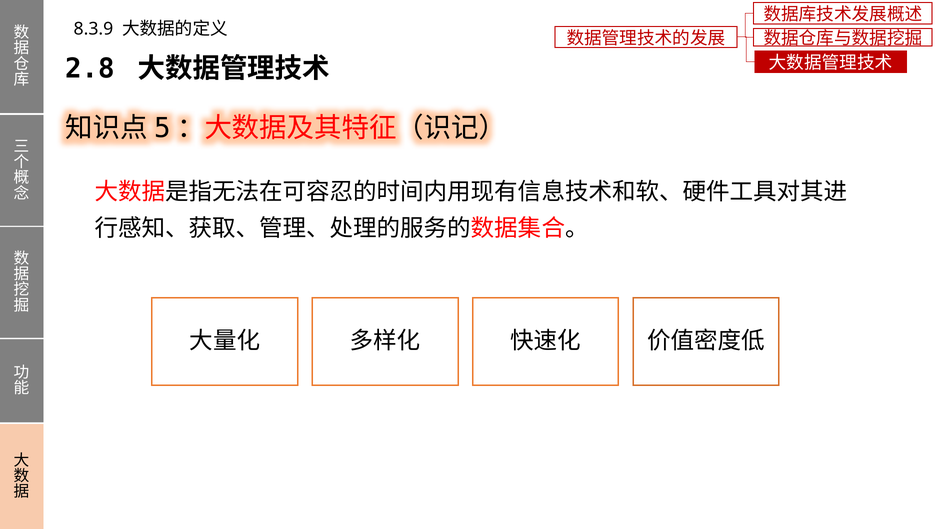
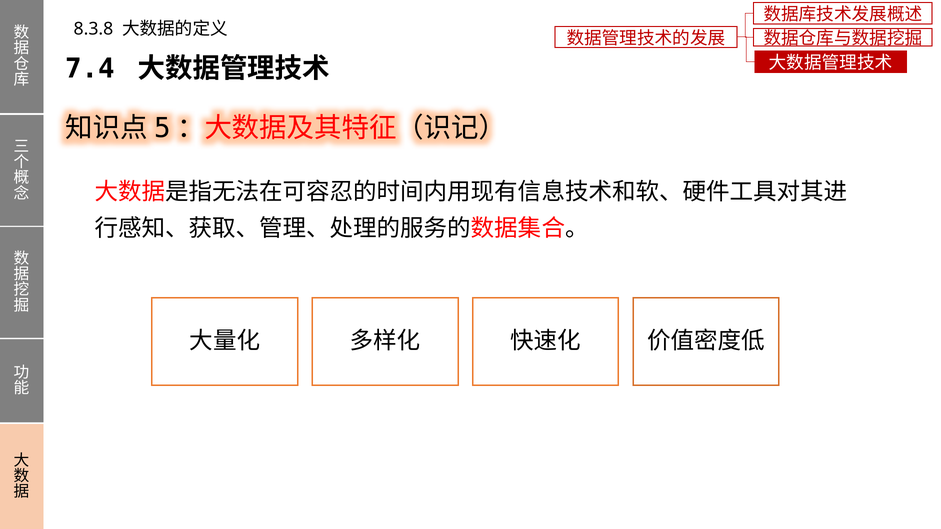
8.3.9: 8.3.9 -> 8.3.8 (93, 29)
2.8: 2.8 -> 7.4 (90, 69)
